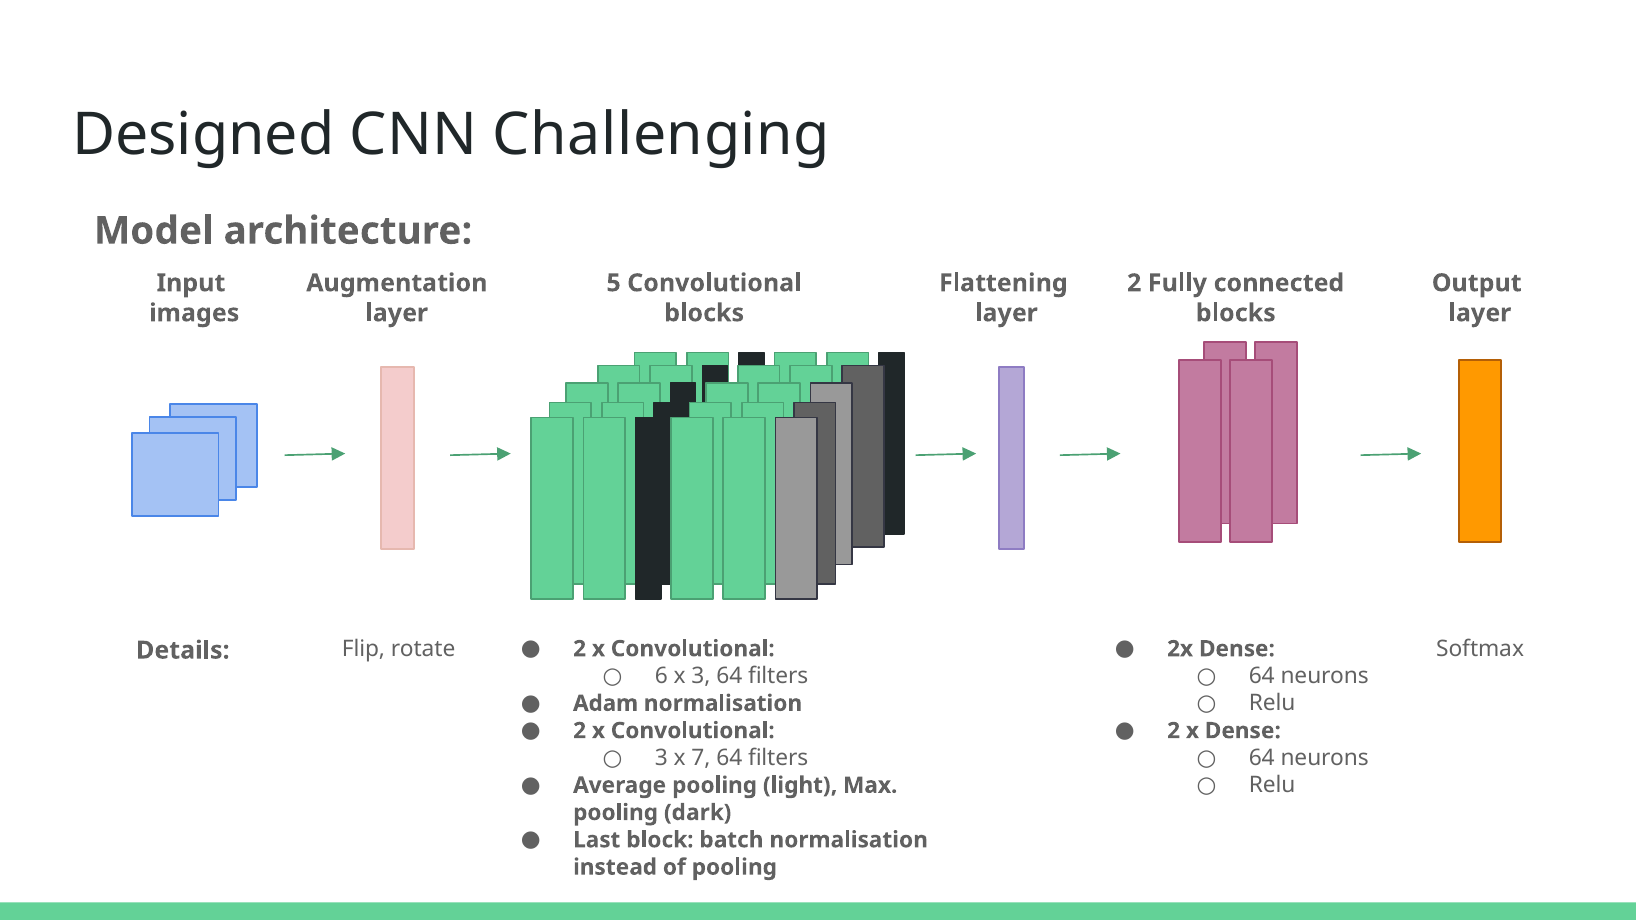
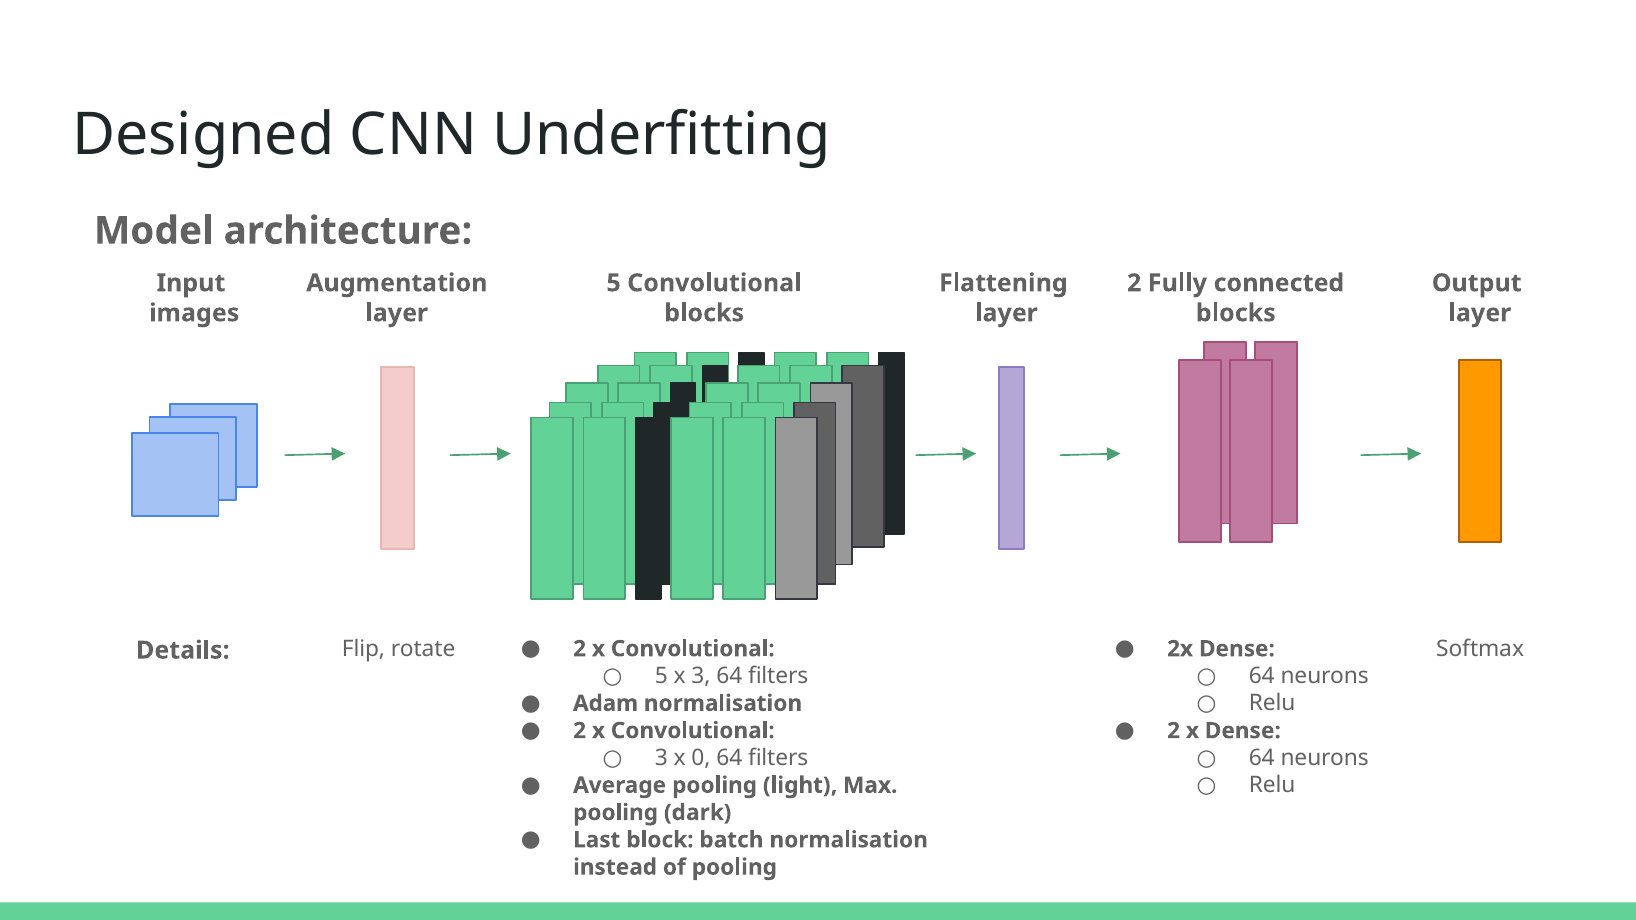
Challenging: Challenging -> Underfitting (662, 136)
6: 6 -> 5 (661, 676)
7: 7 -> 0 (701, 758)
